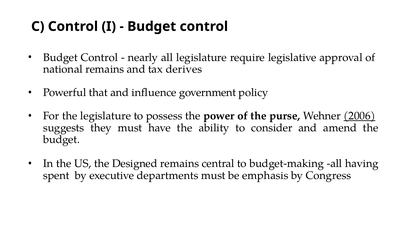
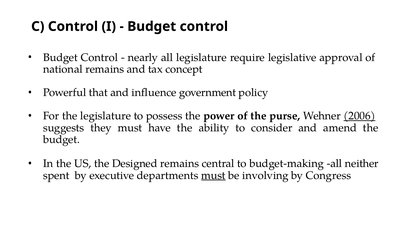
derives: derives -> concept (184, 69)
having: having -> neither (362, 164)
must underline: none -> present (213, 176)
emphasis: emphasis -> involving (265, 176)
